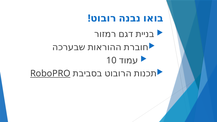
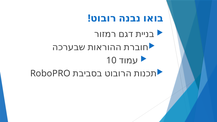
RoboPRO underline: present -> none (50, 74)
